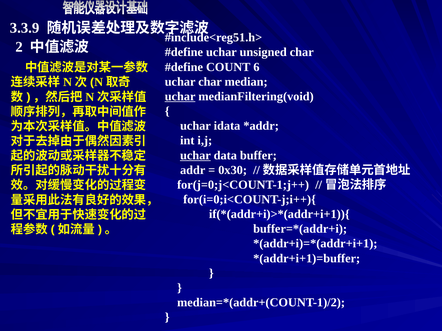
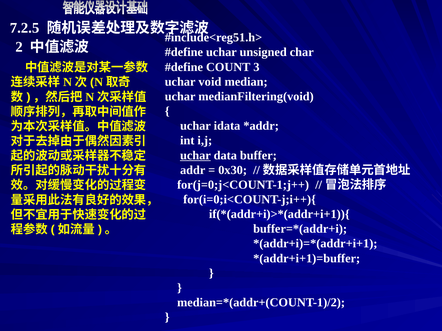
3.3.9: 3.3.9 -> 7.2.5 (25, 28)
6: 6 -> 3 (256, 67)
uchar char: char -> void (210, 82)
uchar underline: present -> none (180, 97)
